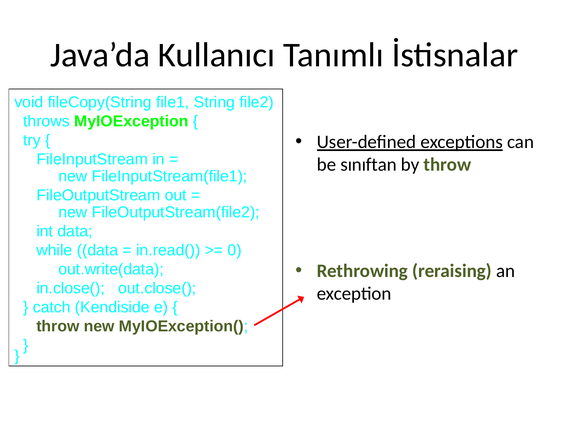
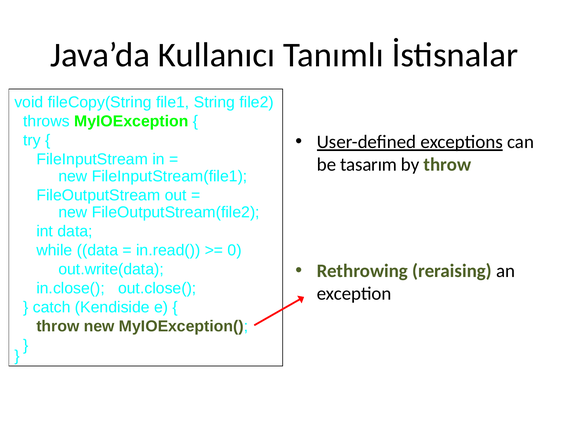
sınıftan: sınıftan -> tasarım (369, 165)
